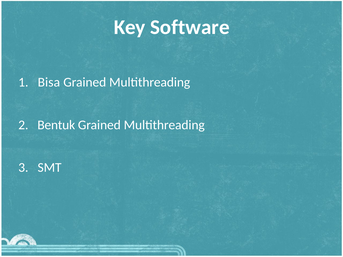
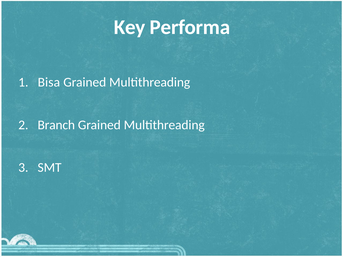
Software: Software -> Performa (190, 27)
Bentuk: Bentuk -> Branch (56, 125)
